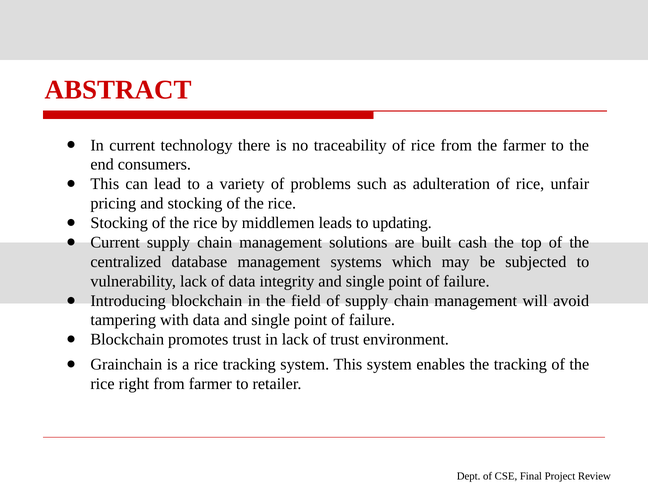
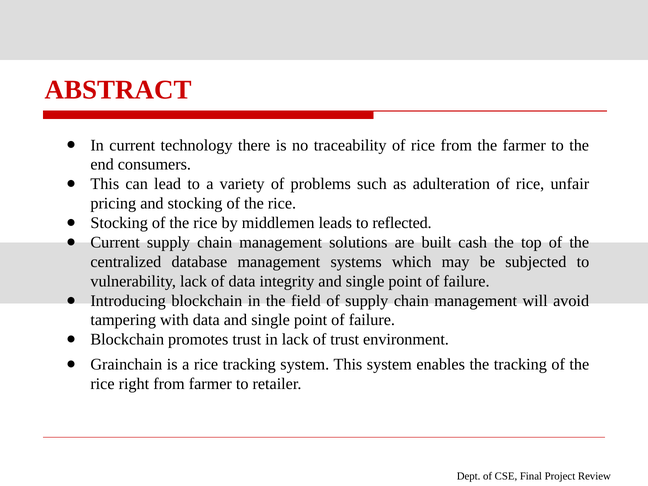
updating: updating -> reflected (402, 223)
